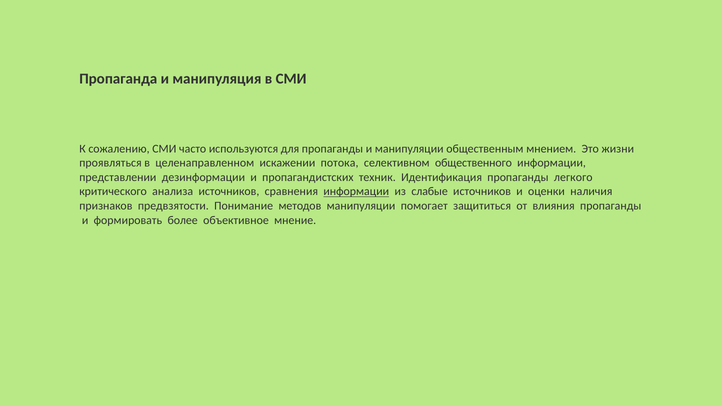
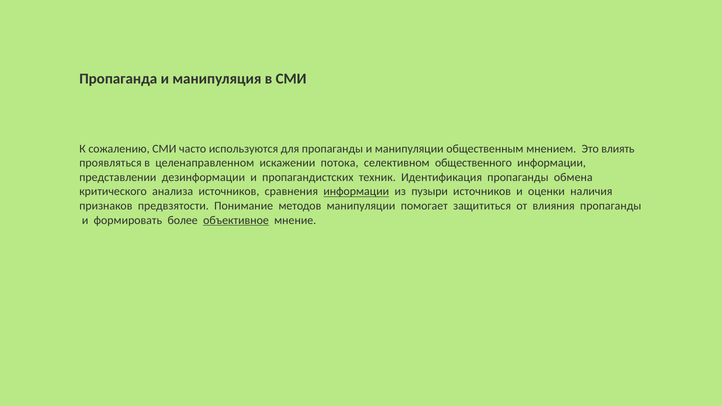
жизни: жизни -> влиять (618, 149)
легкого: легкого -> обмена (573, 177)
слабые: слабые -> пузыри (430, 192)
объективное underline: none -> present (236, 220)
